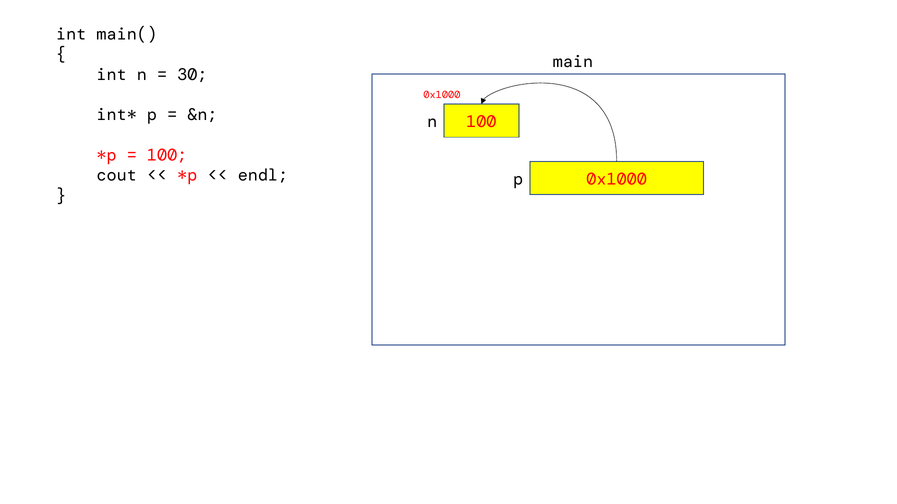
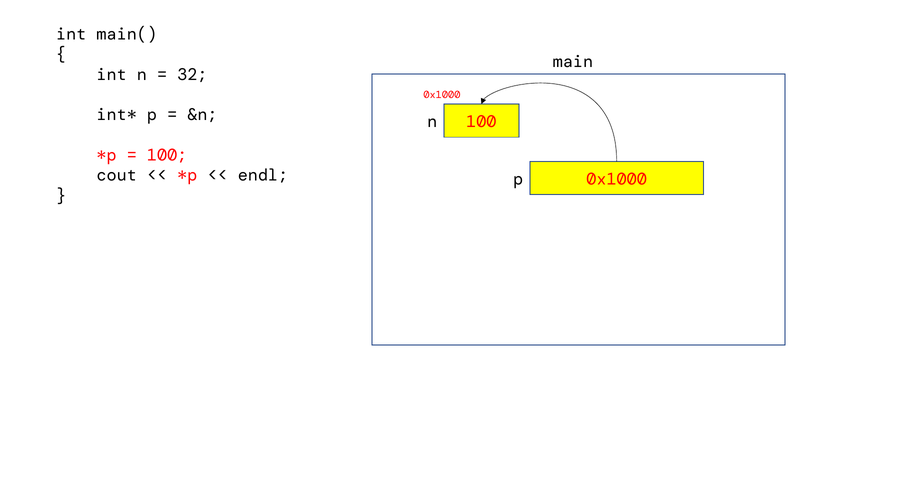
30: 30 -> 32 (192, 75)
